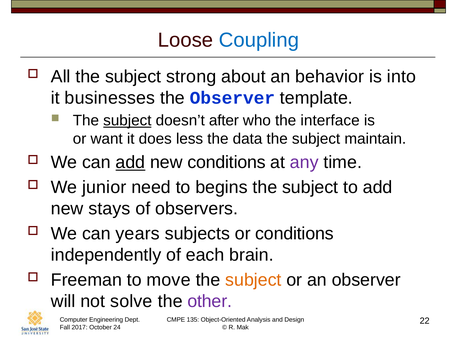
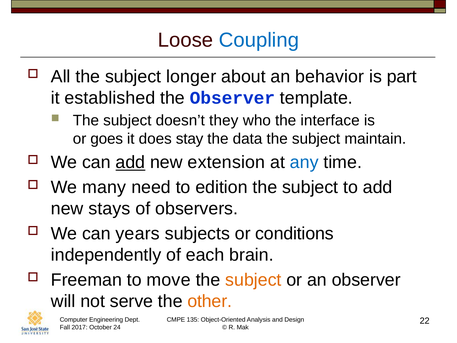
strong: strong -> longer (191, 76)
into: into -> part (402, 76)
businesses: businesses -> established (110, 98)
subject underline: present -> none (127, 120)
after: after -> they (224, 120)
want: want -> goes (107, 139)
less: less -> stay (190, 139)
new conditions: conditions -> extension (226, 162)
any colour: purple -> blue (304, 162)
junior: junior -> many (104, 187)
begins: begins -> edition (222, 187)
solve: solve -> serve (132, 301)
other colour: purple -> orange (210, 301)
